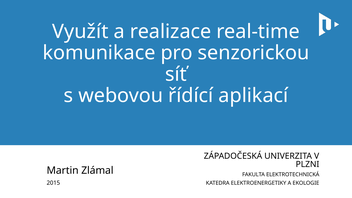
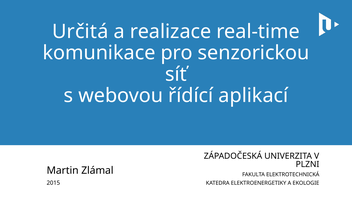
Využít: Využít -> Určitá (80, 32)
